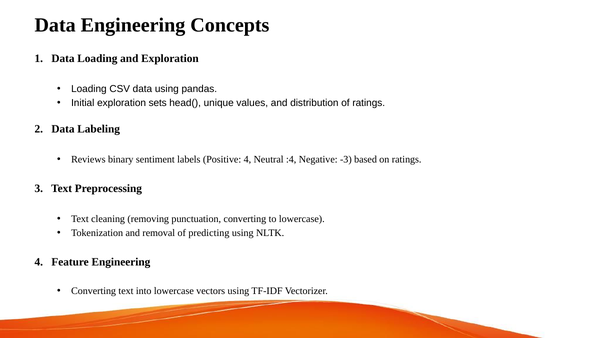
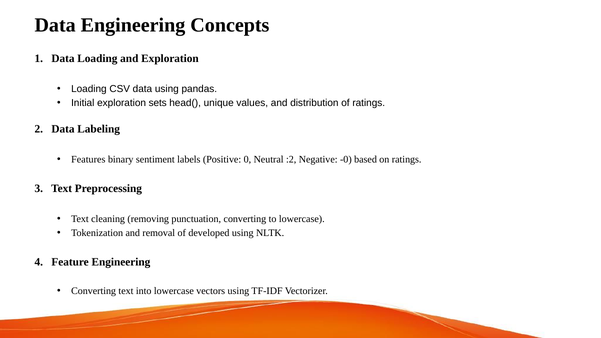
Reviews: Reviews -> Features (88, 159)
Positive 4: 4 -> 0 (247, 159)
:4: :4 -> :2 (291, 159)
-3: -3 -> -0 (346, 159)
predicting: predicting -> developed (209, 233)
